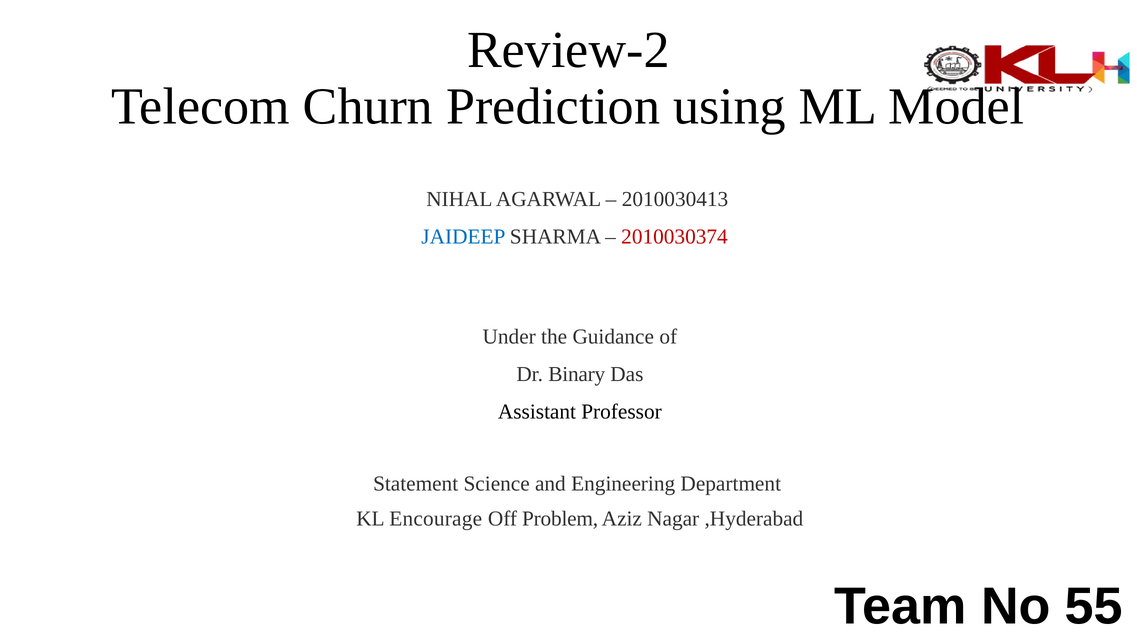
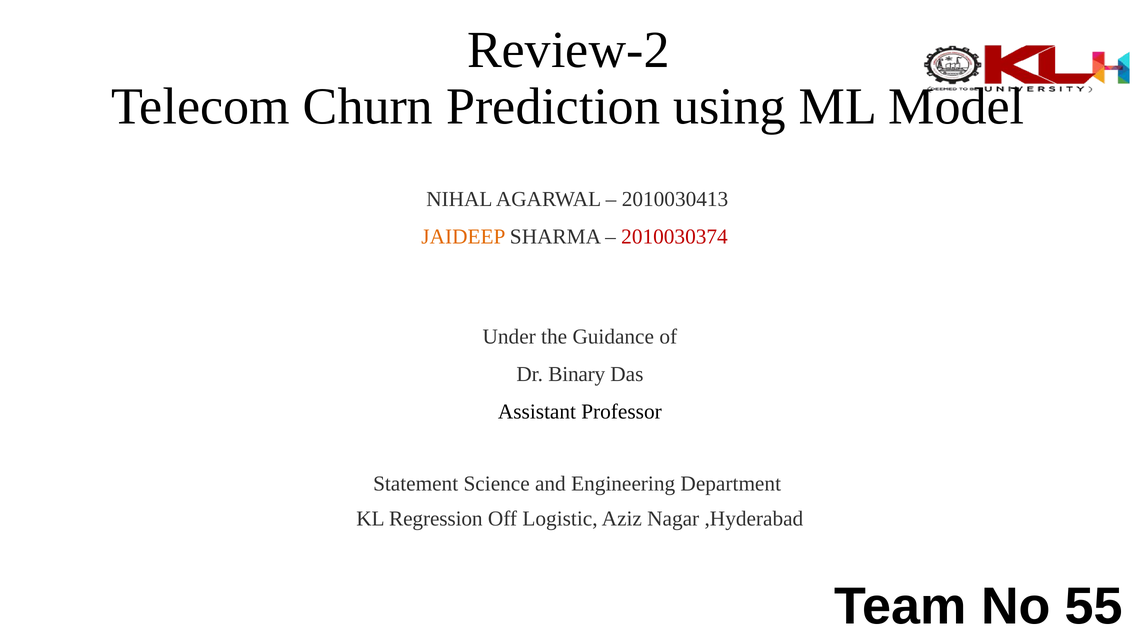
JAIDEEP colour: blue -> orange (463, 237)
Encourage: Encourage -> Regression (436, 519)
Problem: Problem -> Logistic (560, 519)
